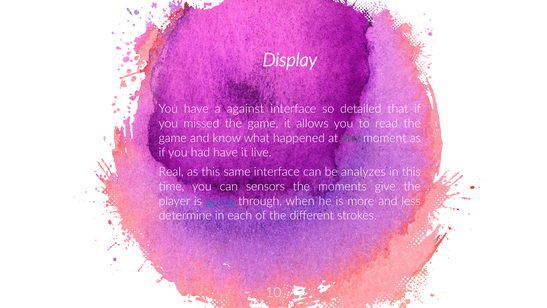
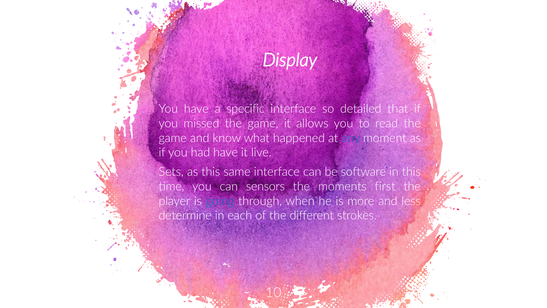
against: against -> specific (246, 109)
any colour: green -> blue (351, 138)
Real: Real -> Sets (171, 172)
analyzes: analyzes -> software (363, 172)
give: give -> first (385, 186)
